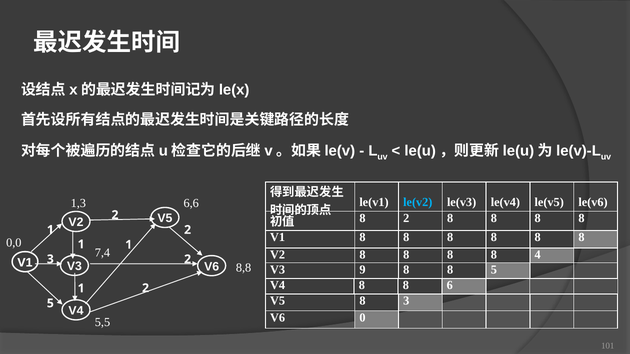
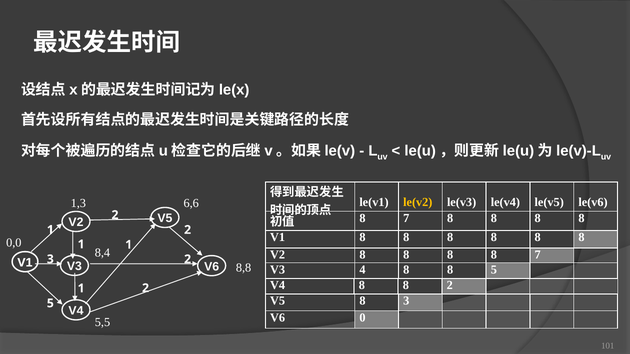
le(v2 colour: light blue -> yellow (418, 203)
2: 2 -> 7 (406, 218)
7,4: 7,4 -> 8,4 (102, 253)
8 8 4: 4 -> 7 (538, 255)
9: 9 -> 4 (362, 270)
8 6: 6 -> 2 (450, 286)
